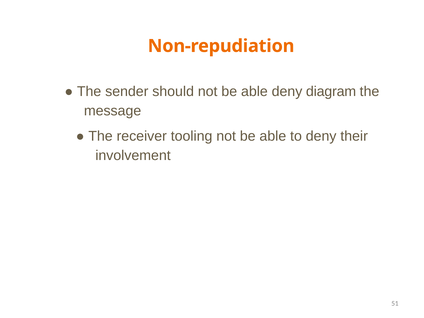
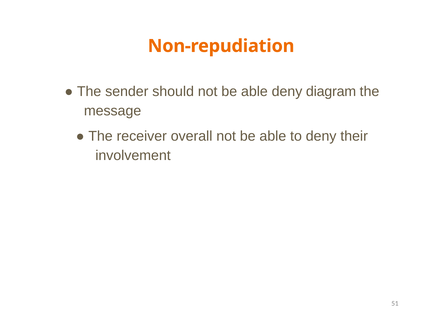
tooling: tooling -> overall (192, 136)
